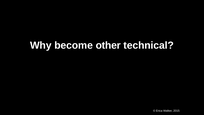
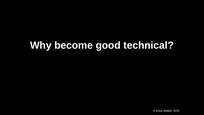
other: other -> good (108, 45)
